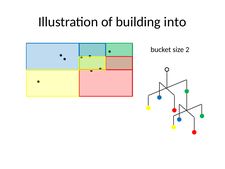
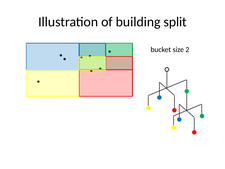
into: into -> split (175, 22)
